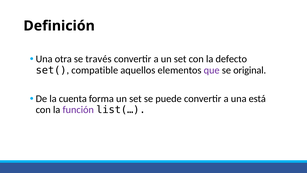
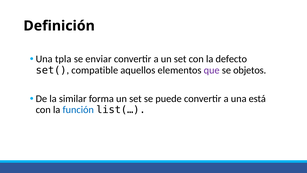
otra: otra -> tpla (63, 59)
través: través -> enviar (98, 59)
original: original -> objetos (250, 70)
cuenta: cuenta -> similar (73, 99)
función colour: purple -> blue (78, 110)
